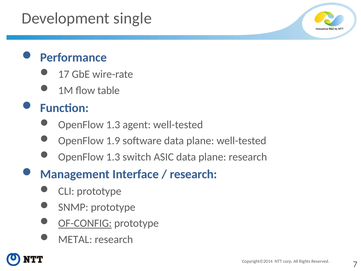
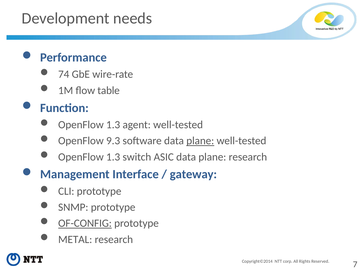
single: single -> needs (133, 18)
17: 17 -> 74 (64, 74)
1.9: 1.9 -> 9.3 (113, 141)
plane underline: none -> present (200, 141)
research: research -> gateway (193, 174)
